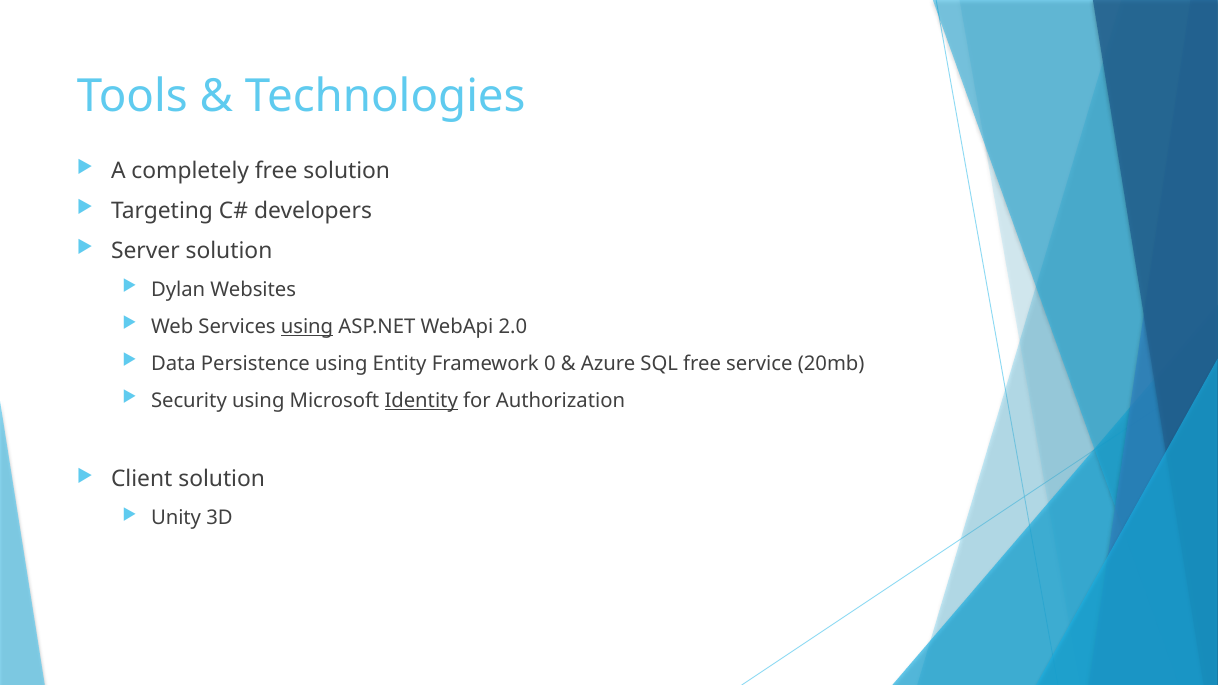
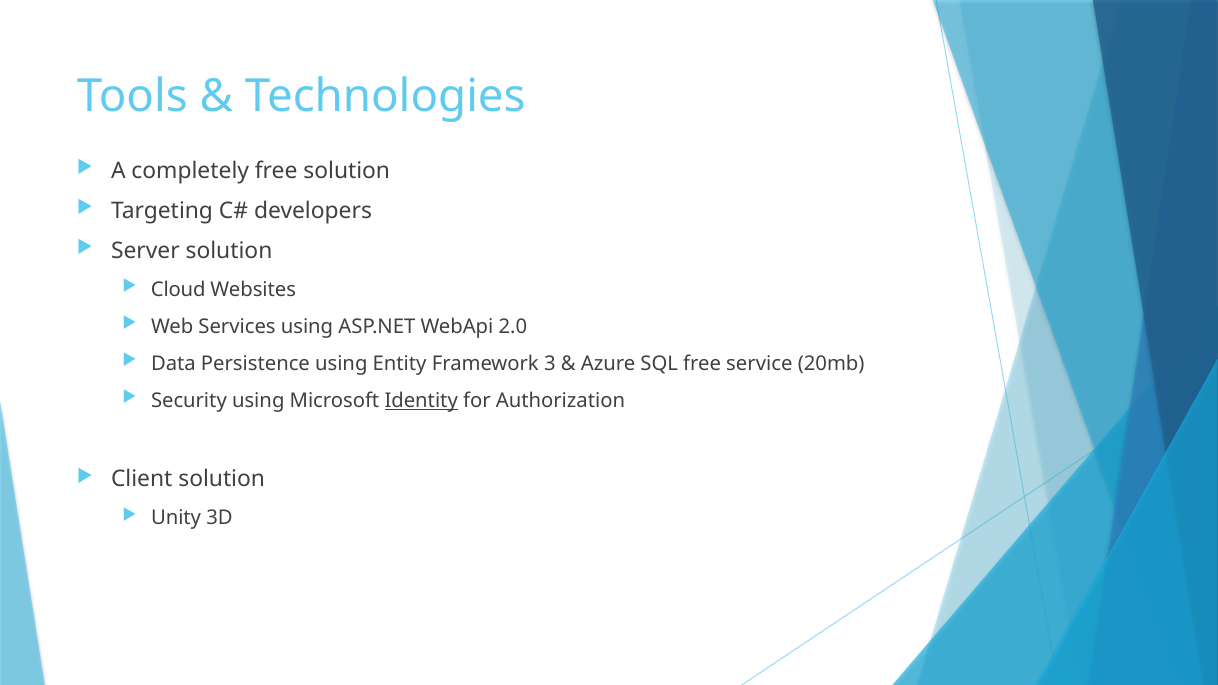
Dylan: Dylan -> Cloud (178, 289)
using underline: present -> none (307, 326)
0: 0 -> 3 (550, 364)
